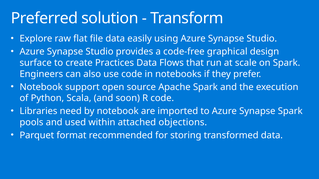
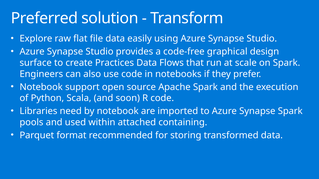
objections: objections -> containing (183, 123)
